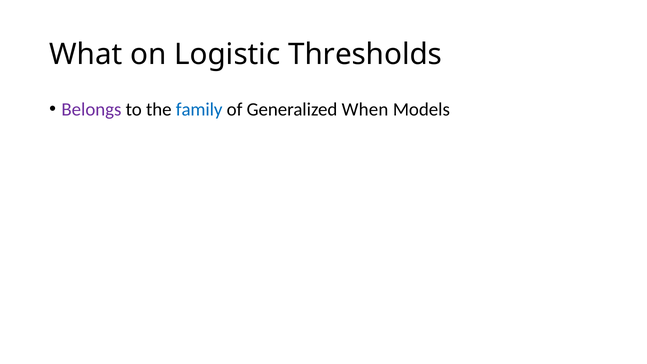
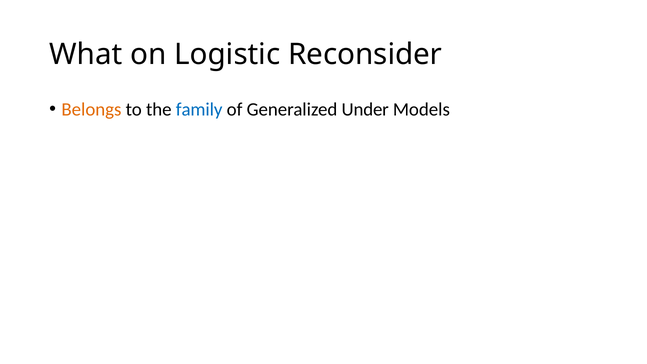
Thresholds: Thresholds -> Reconsider (365, 54)
Belongs colour: purple -> orange (91, 109)
When: When -> Under (365, 109)
